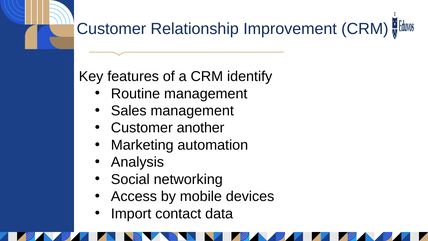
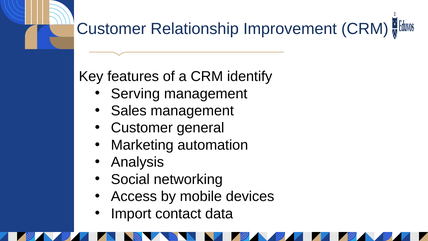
Routine: Routine -> Serving (135, 94)
another: another -> general (200, 128)
